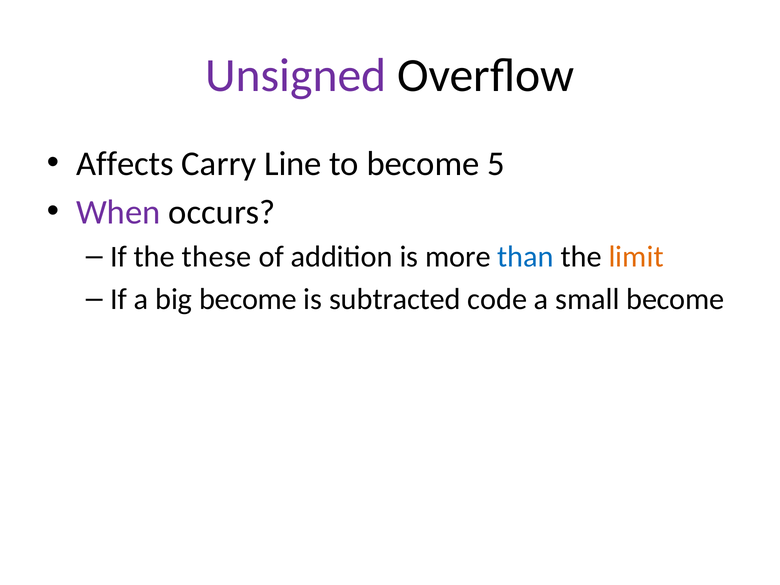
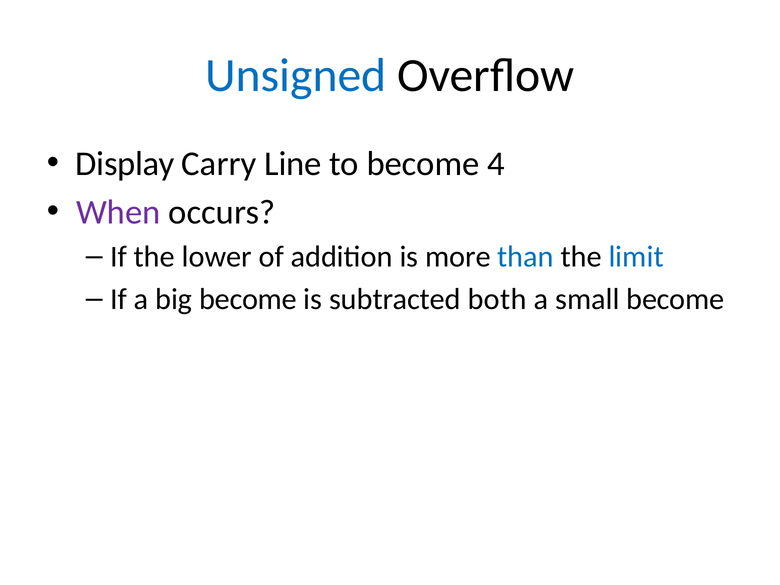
Unsigned colour: purple -> blue (296, 76)
Affects: Affects -> Display (125, 164)
5: 5 -> 4 (496, 164)
these: these -> lower (217, 257)
limit colour: orange -> blue (636, 257)
code: code -> both (497, 299)
